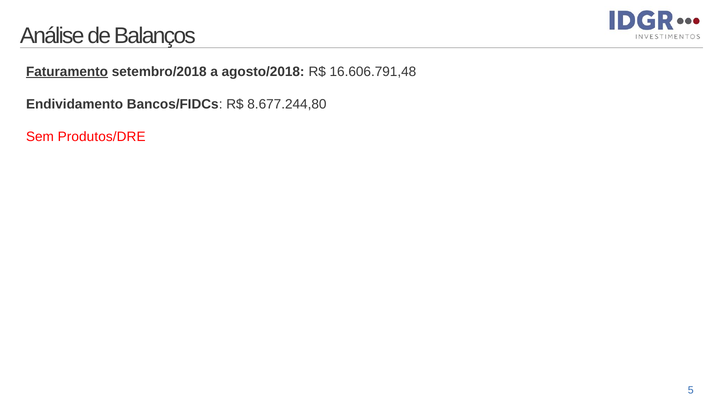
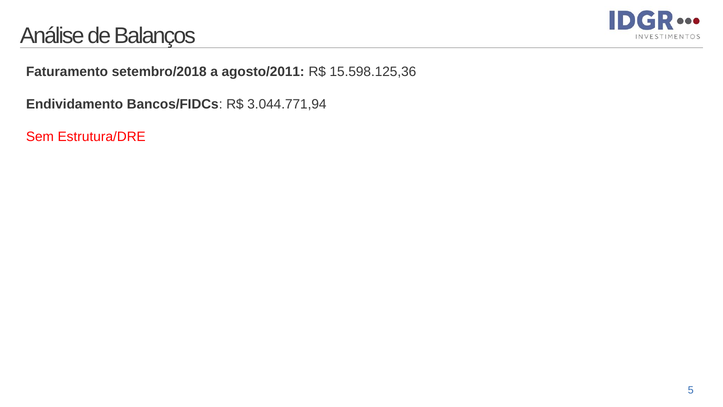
Faturamento underline: present -> none (67, 72)
agosto/2018: agosto/2018 -> agosto/2011 (263, 72)
16.606.791,48: 16.606.791,48 -> 15.598.125,36 (373, 72)
8.677.244,80: 8.677.244,80 -> 3.044.771,94 (287, 104)
Produtos/DRE: Produtos/DRE -> Estrutura/DRE (102, 137)
